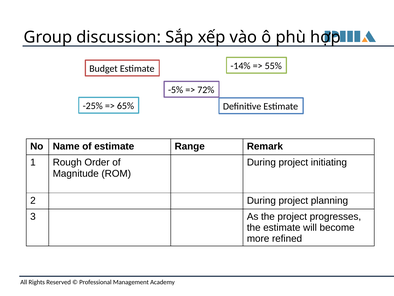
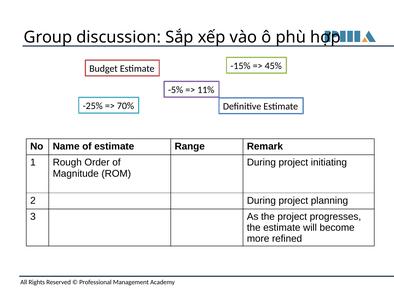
-14%: -14% -> -15% (240, 66)
55%: 55% -> 45% (273, 66)
72%: 72% -> 11% (206, 90)
65%: 65% -> 70% (125, 106)
